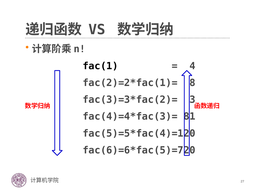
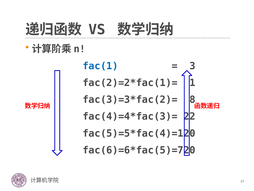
fac(1 colour: black -> blue (100, 66)
4: 4 -> 3 (192, 66)
8: 8 -> 1 (192, 83)
3: 3 -> 8 (192, 99)
81: 81 -> 22 (189, 116)
